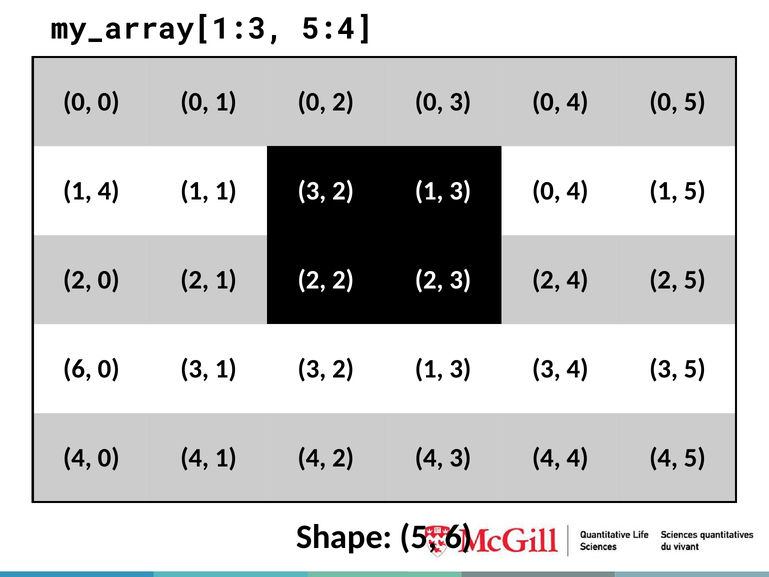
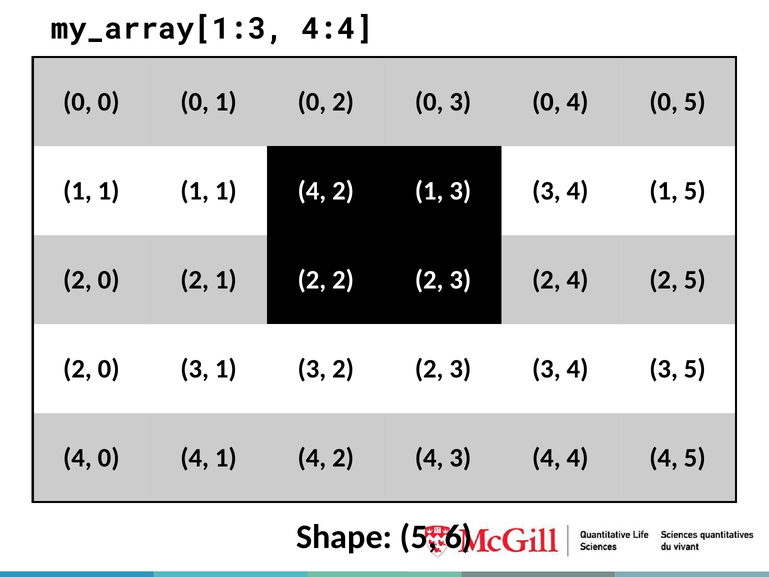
5:4: 5:4 -> 4:4 (337, 29)
4: 4 -> 1 (109, 191)
1 1 3: 3 -> 4 (312, 191)
1 3 0: 0 -> 3 (546, 191)
6: 6 -> 2 (77, 369)
1: 1 -> 2 (429, 369)
